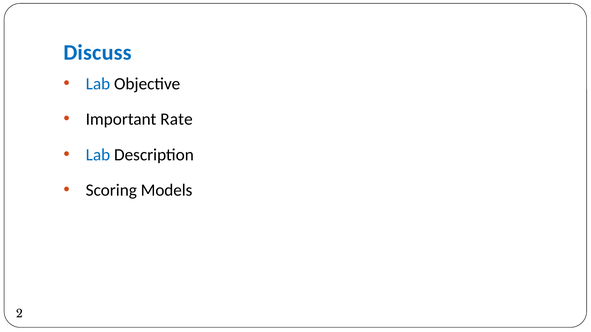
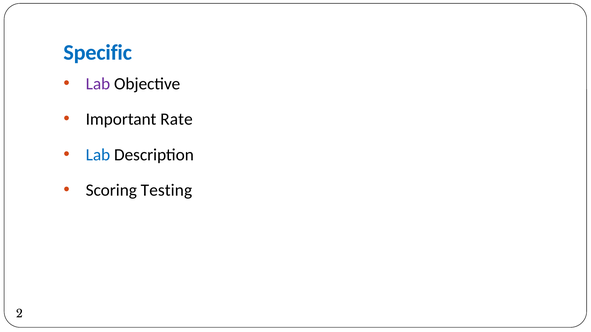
Discuss: Discuss -> Specific (98, 52)
Lab colour: blue -> purple (98, 84)
Models: Models -> Testing (166, 190)
